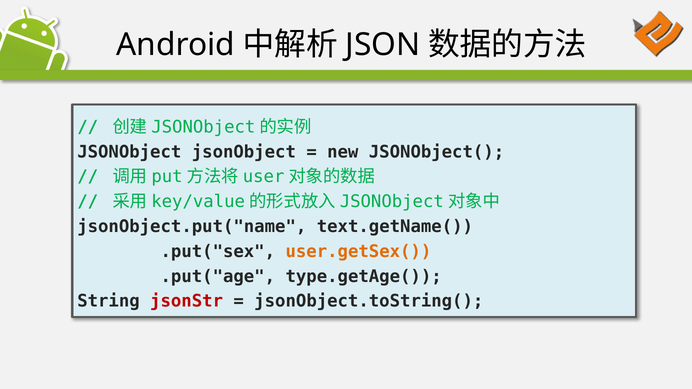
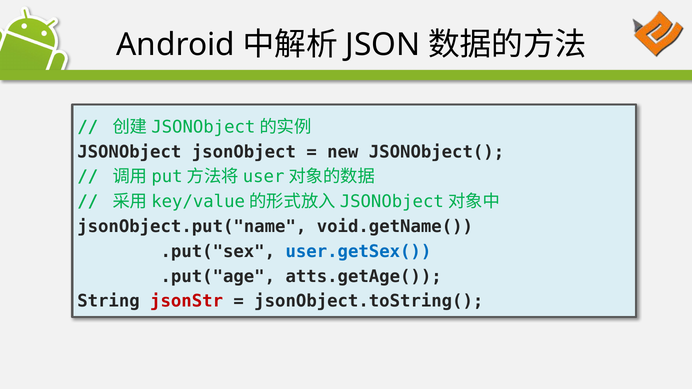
text.getName(: text.getName( -> void.getName( (395, 227)
user.getSex( colour: orange -> blue (358, 252)
type.getAge(: type.getAge( -> atts.getAge( (364, 277)
